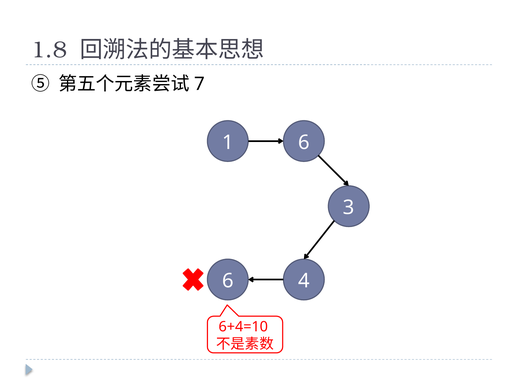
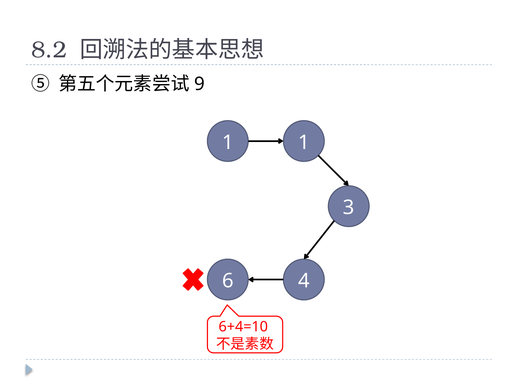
1.8: 1.8 -> 8.2 (49, 50)
7: 7 -> 9 (199, 84)
1 6: 6 -> 1 (304, 143)
